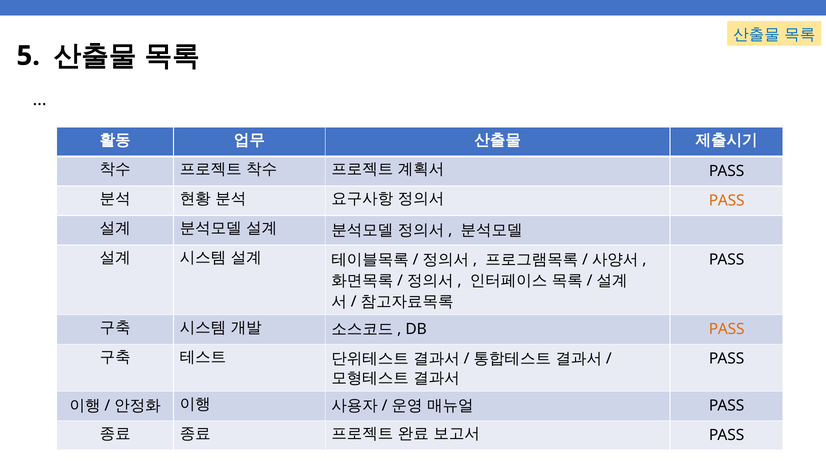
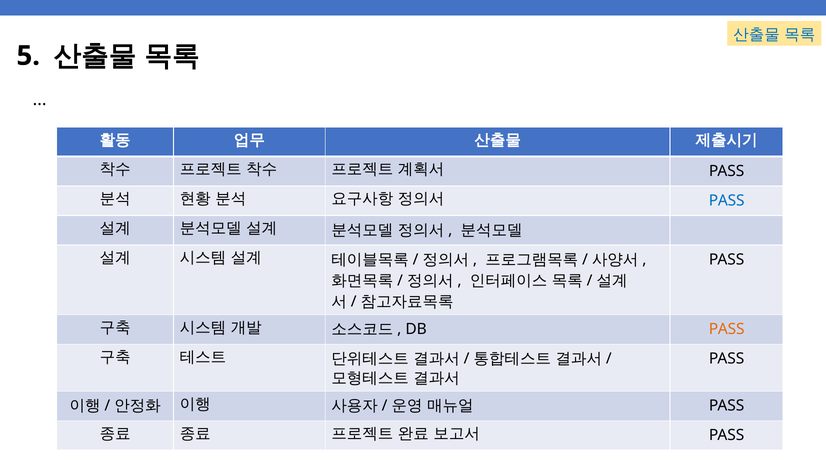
PASS colour: orange -> blue (727, 200)
